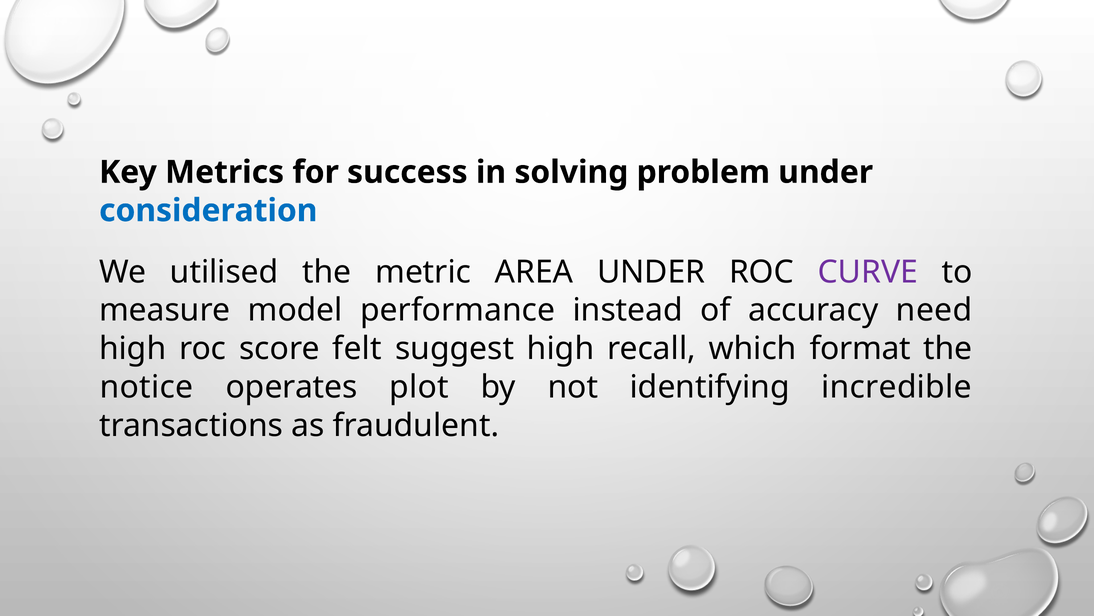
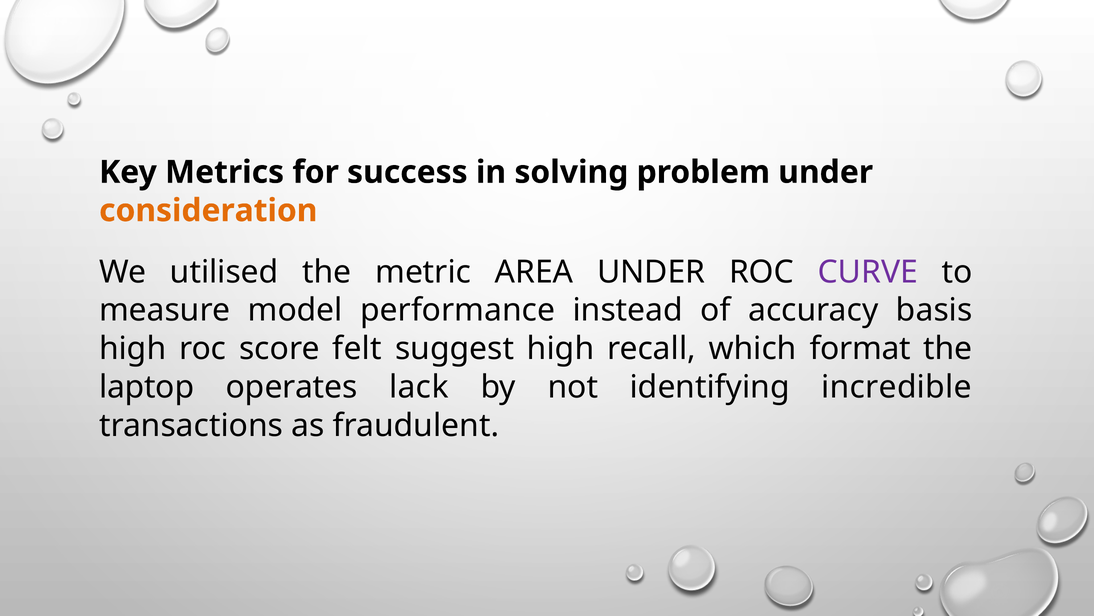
consideration colour: blue -> orange (208, 210)
need: need -> basis (934, 310)
notice: notice -> laptop (147, 387)
plot: plot -> lack (419, 387)
